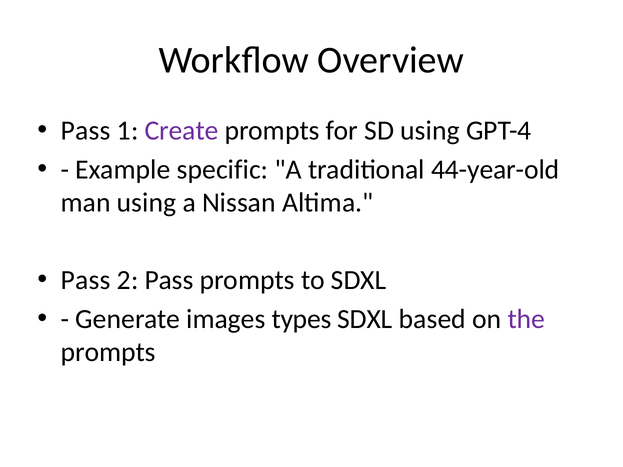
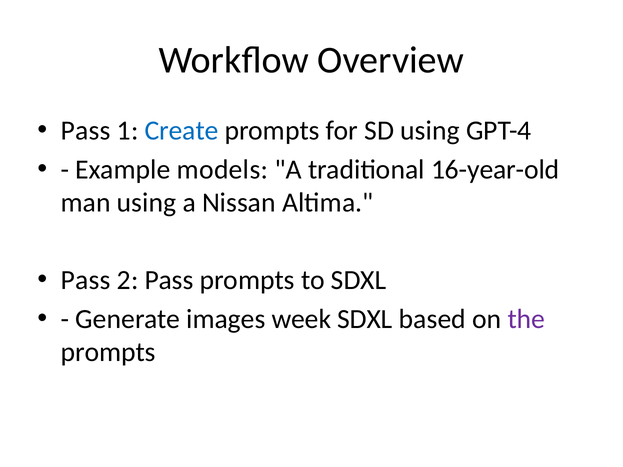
Create colour: purple -> blue (182, 131)
specific: specific -> models (222, 169)
44-year-old: 44-year-old -> 16-year-old (495, 169)
types: types -> week (301, 319)
